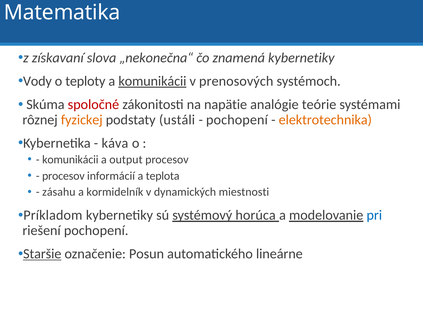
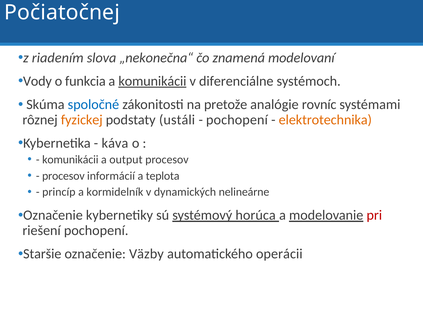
Matematika: Matematika -> Počiatočnej (62, 12)
získavaní: získavaní -> riadením (58, 58)
znamená kybernetiky: kybernetiky -> modelovaní (301, 58)
teploty: teploty -> funkcia (85, 81)
prenosových: prenosových -> diferenciálne (236, 81)
spoločné colour: red -> blue (93, 105)
napätie: napätie -> pretože (226, 105)
teórie: teórie -> rovníc (319, 105)
zásahu: zásahu -> princíp (59, 192)
miestnosti: miestnosti -> nelineárne (244, 192)
Príkladom: Príkladom -> Označenie (53, 216)
pri colour: blue -> red (374, 216)
Staršie underline: present -> none (42, 254)
Posun: Posun -> Väzby (146, 254)
lineárne: lineárne -> operácii (279, 254)
